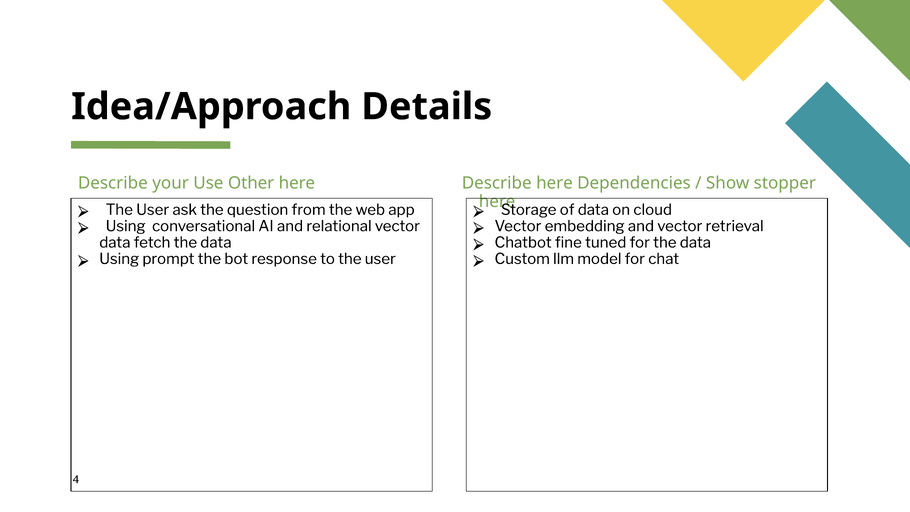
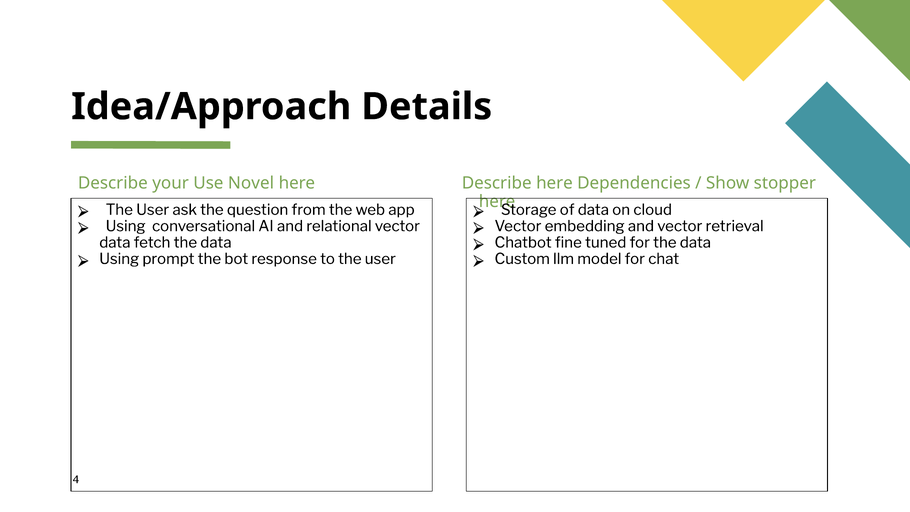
Other: Other -> Novel (251, 183)
